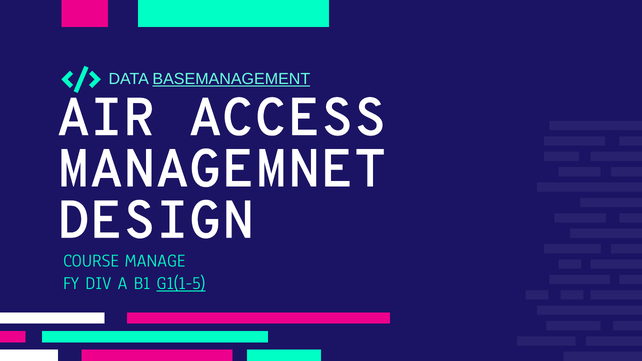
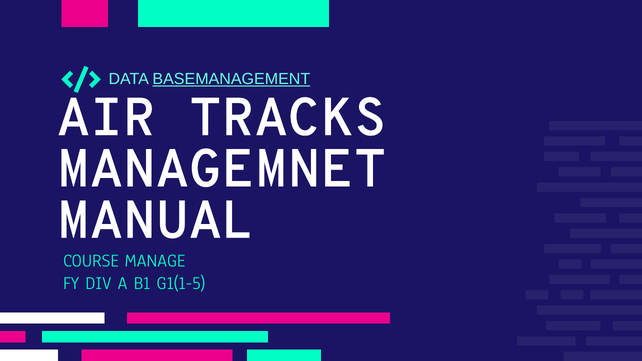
ACCESS: ACCESS -> TRACKS (288, 118)
DESIGN: DESIGN -> MANUAL (156, 220)
G1(1-5 underline: present -> none (181, 283)
